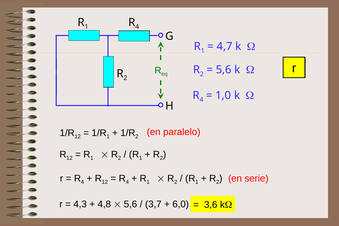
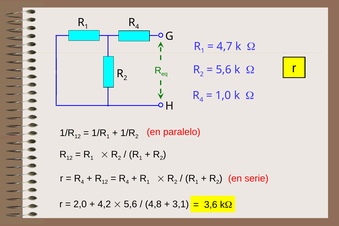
4,3: 4,3 -> 2,0 (80, 204)
4,8: 4,8 -> 4,2 (104, 204)
3,7: 3,7 -> 4,8 (153, 204)
6,0: 6,0 -> 3,1 (181, 204)
